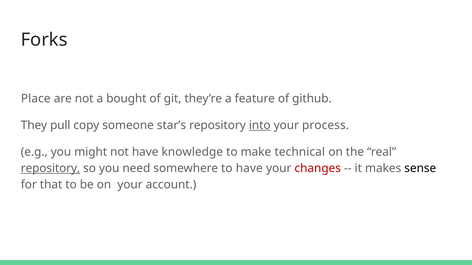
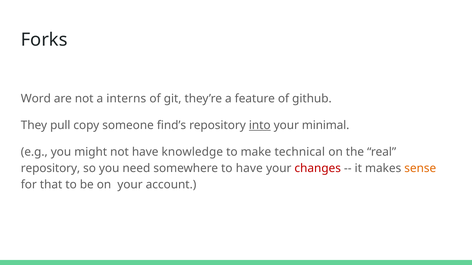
Place: Place -> Word (36, 99)
bought: bought -> interns (126, 99)
star’s: star’s -> find’s (172, 126)
process: process -> minimal (326, 126)
repository underline: present -> none (50, 169)
sense colour: black -> orange (420, 169)
